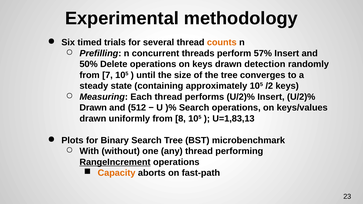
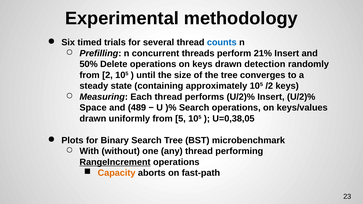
counts colour: orange -> blue (222, 42)
57%: 57% -> 21% (263, 53)
7: 7 -> 2 (107, 75)
Drawn: Drawn -> Space (93, 108)
512: 512 -> 489 (137, 108)
8: 8 -> 5 (180, 119)
U=1,83,13: U=1,83,13 -> U=0,38,05 (233, 119)
